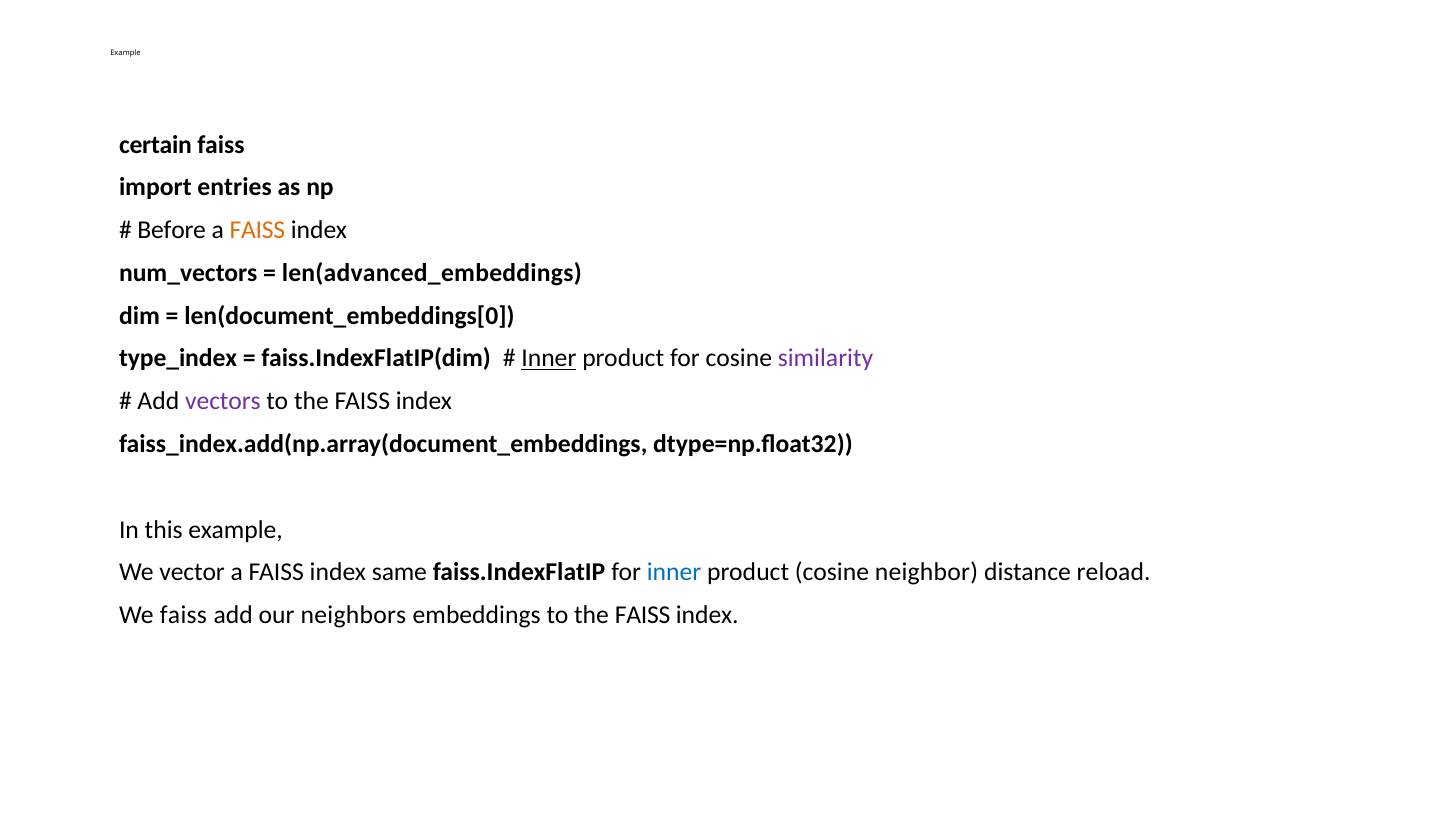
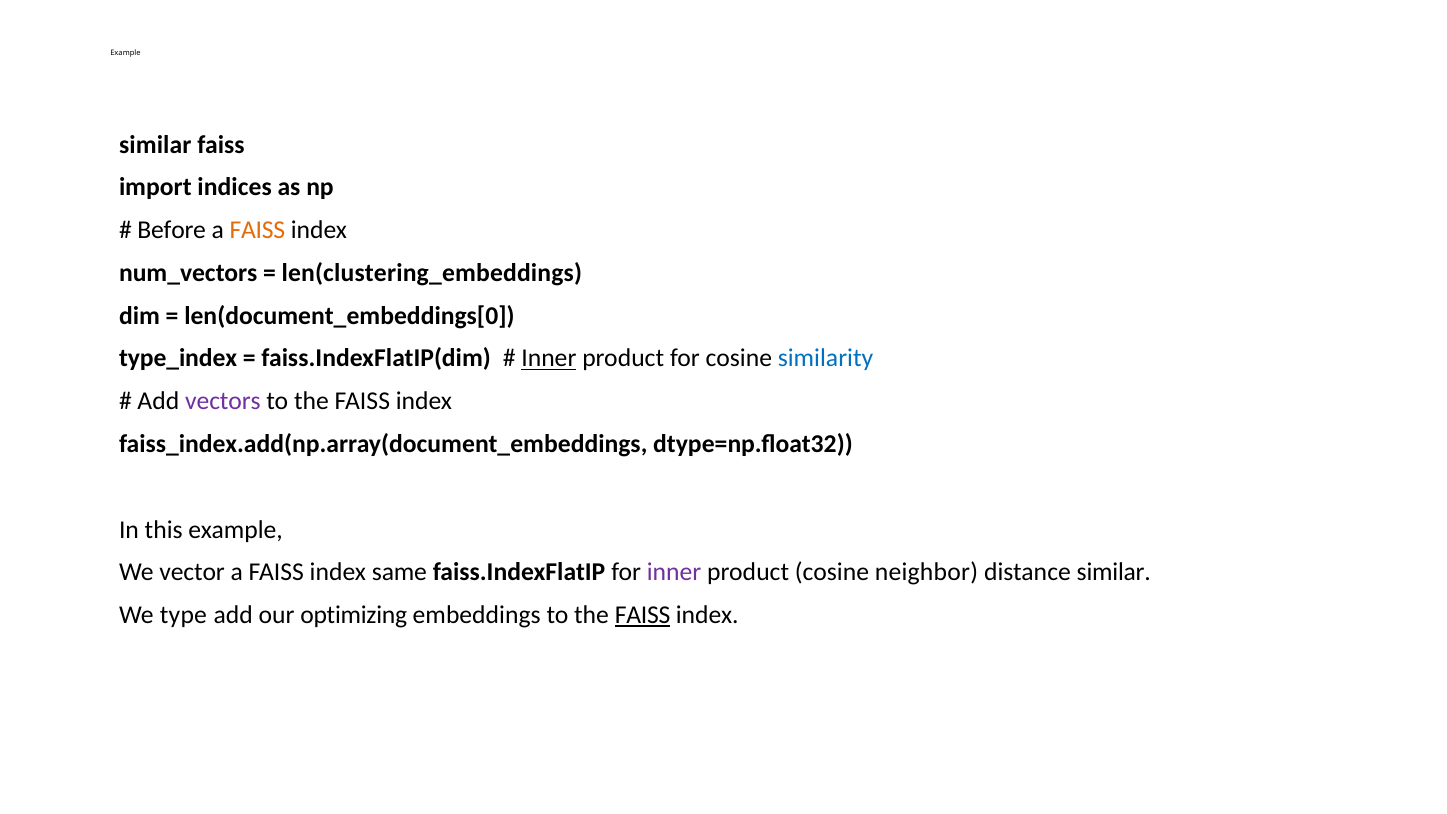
certain: certain -> similar (155, 145)
entries: entries -> indices (235, 187)
len(advanced_embeddings: len(advanced_embeddings -> len(clustering_embeddings (432, 273)
similarity colour: purple -> blue (826, 358)
inner colour: blue -> purple (674, 572)
distance reload: reload -> similar (1114, 572)
We faiss: faiss -> type (183, 615)
neighbors: neighbors -> optimizing (354, 615)
FAISS underline: none -> present (643, 615)
